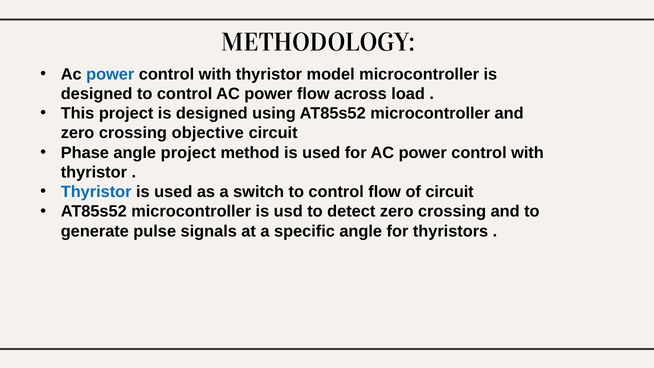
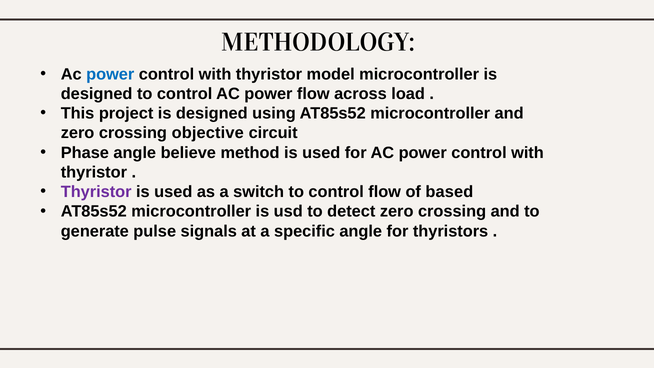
angle project: project -> believe (188, 153)
Thyristor colour: blue -> purple (96, 192)
of circuit: circuit -> based (449, 192)
